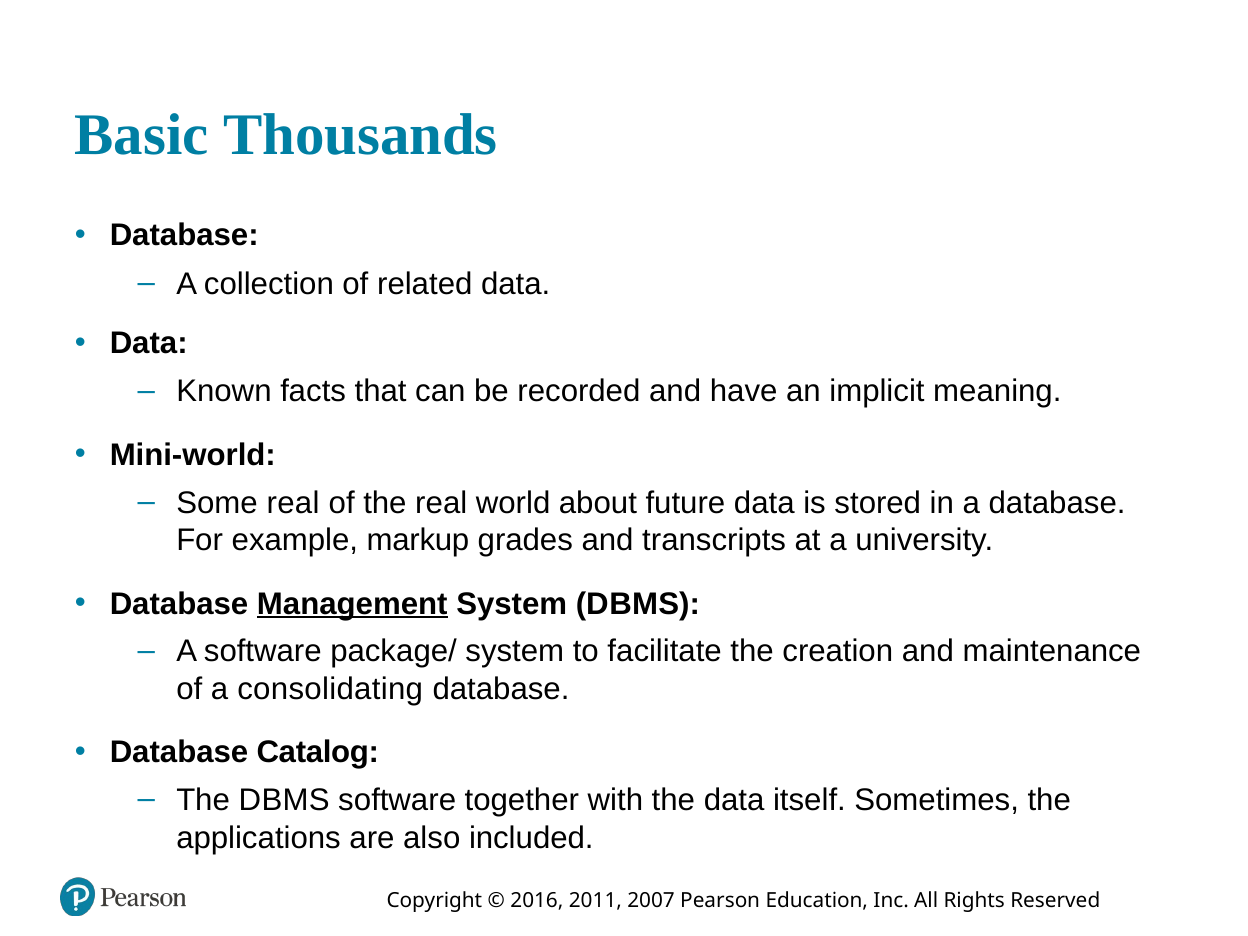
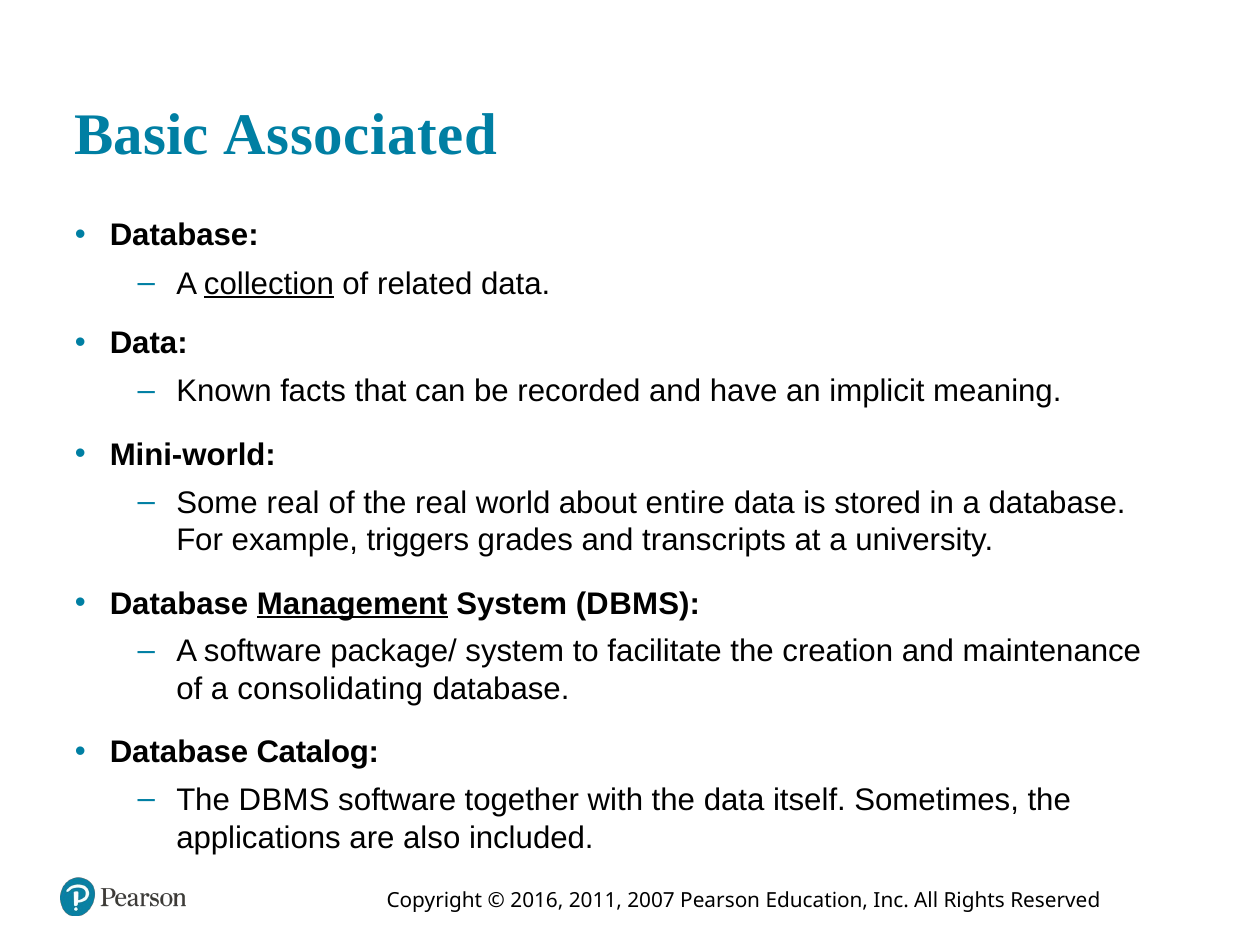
Thousands: Thousands -> Associated (360, 135)
collection underline: none -> present (269, 284)
future: future -> entire (685, 503)
markup: markup -> triggers (418, 540)
